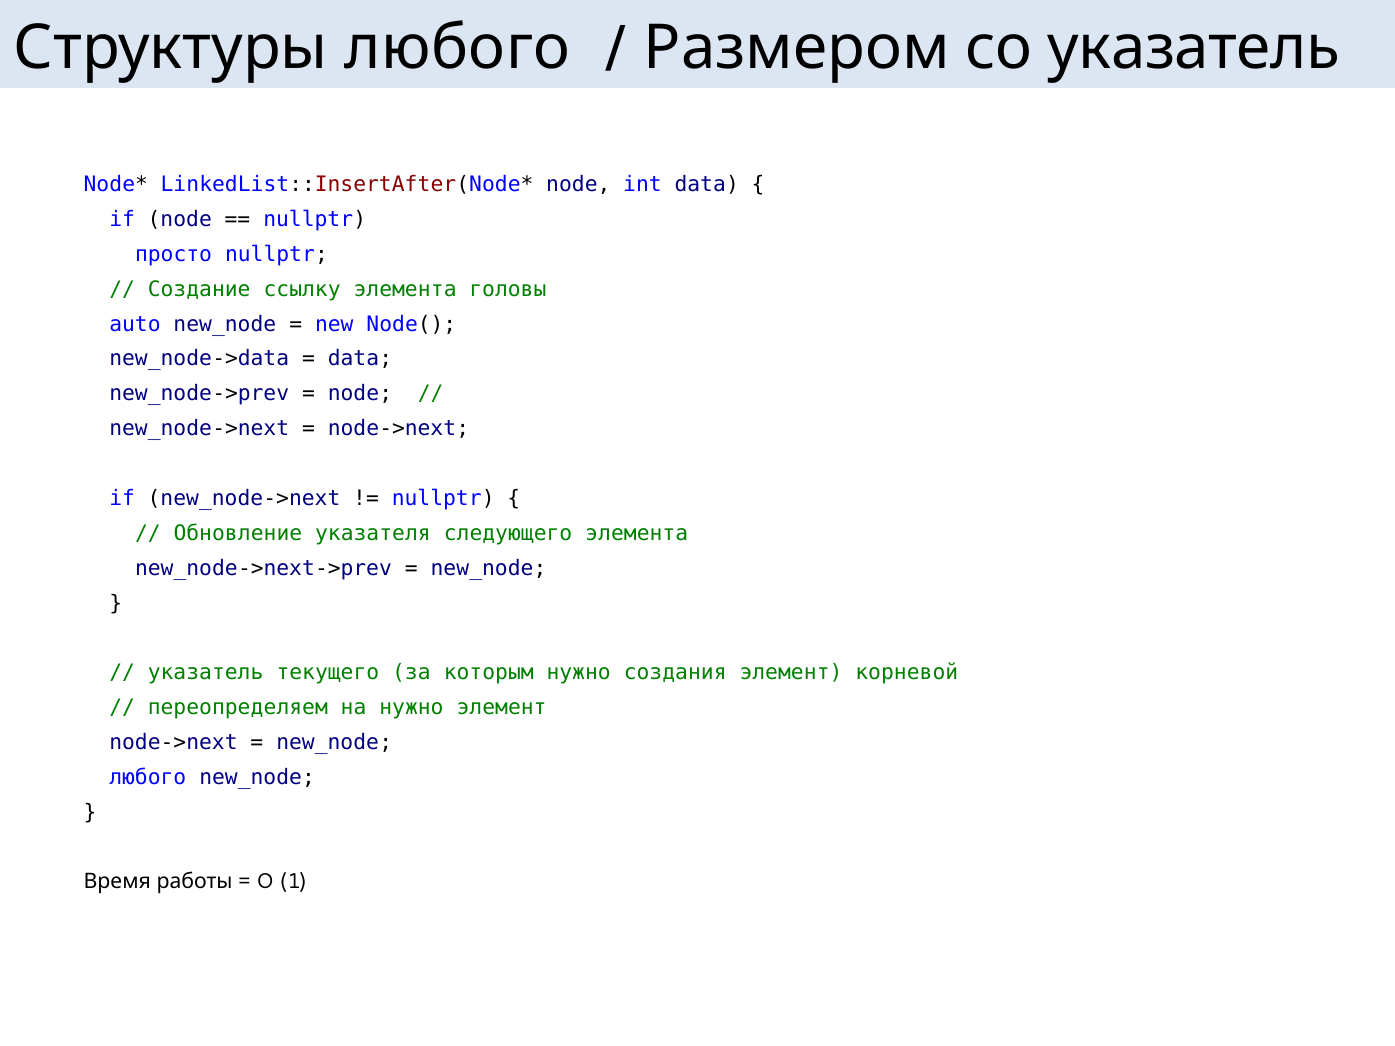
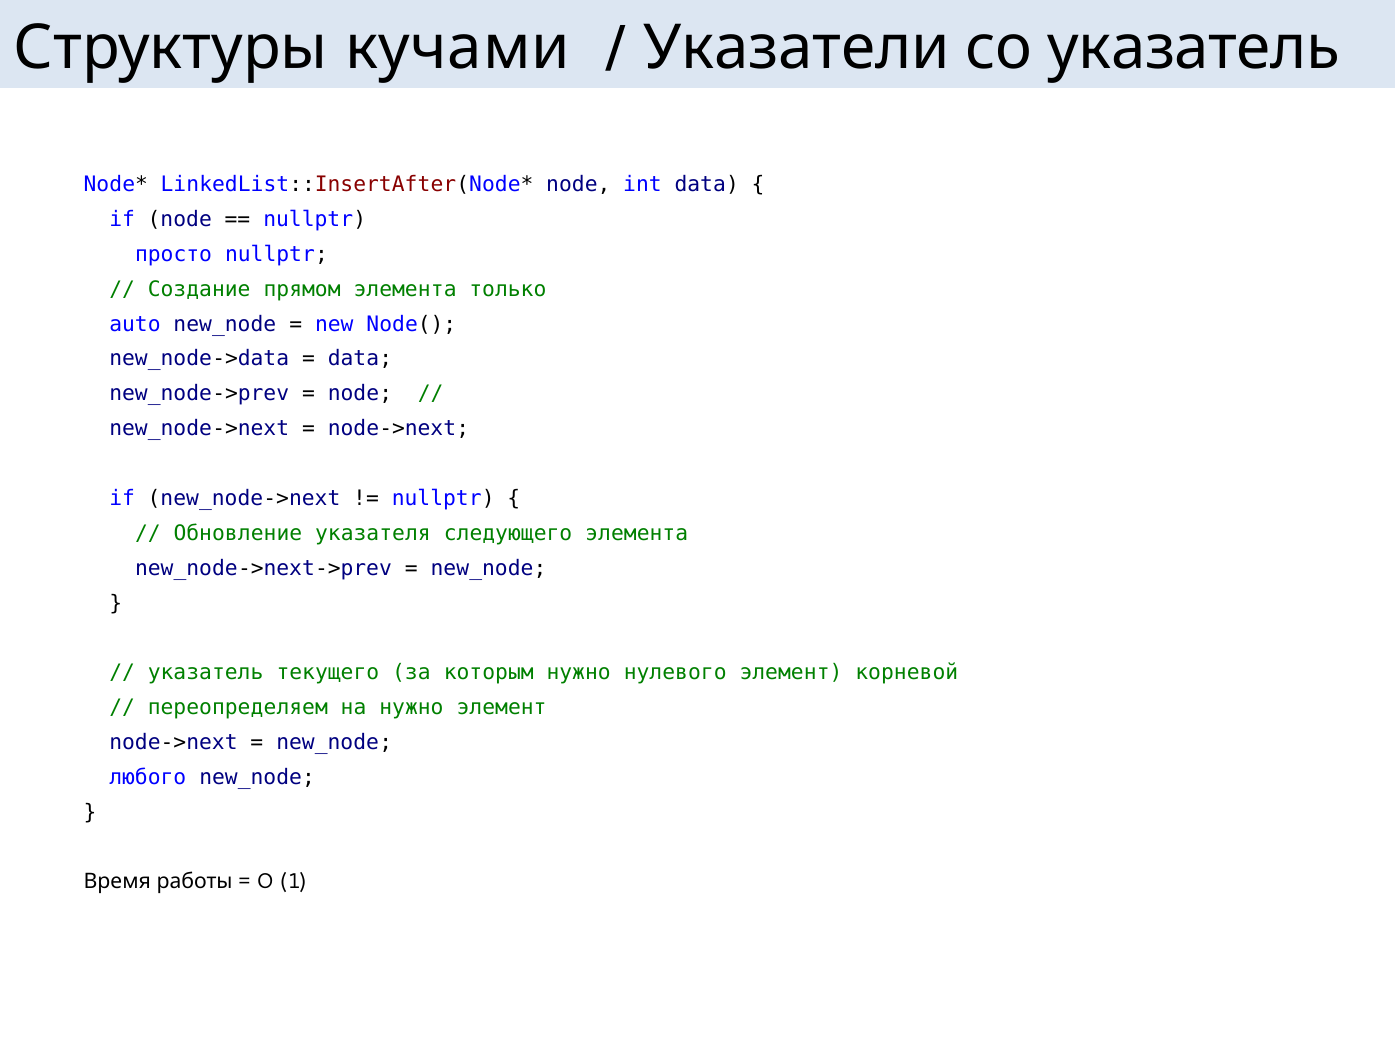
Структуры любого: любого -> кучами (457, 48)
Размером: Размером -> Указатели (797, 48)
ссылку: ссылку -> прямом (302, 289)
головы: головы -> только (508, 289)
создания: создания -> нулевого (675, 673)
